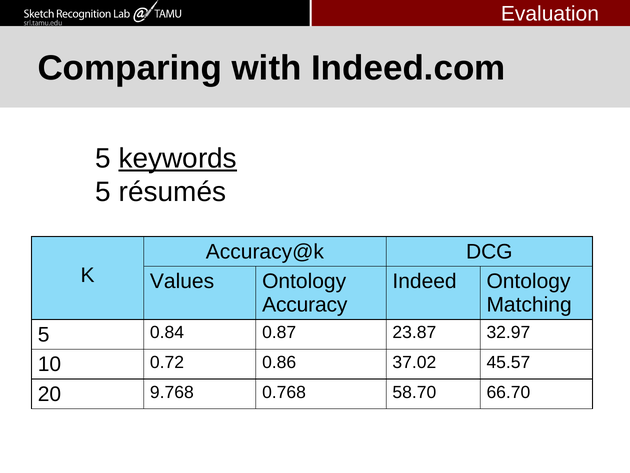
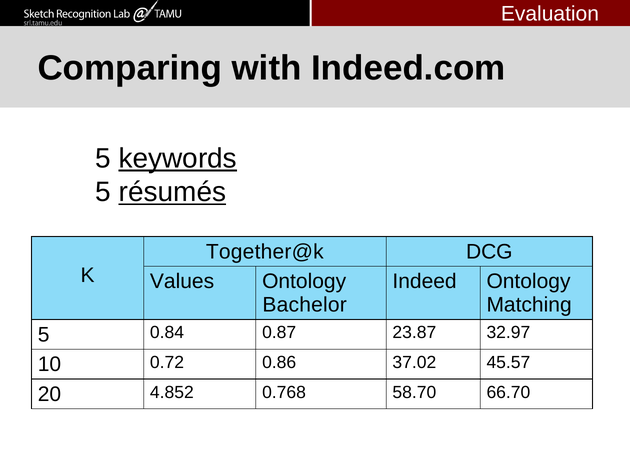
résumés underline: none -> present (172, 192)
Accuracy@k: Accuracy@k -> Together@k (265, 251)
Accuracy: Accuracy -> Bachelor (305, 305)
9.768: 9.768 -> 4.852 (172, 392)
